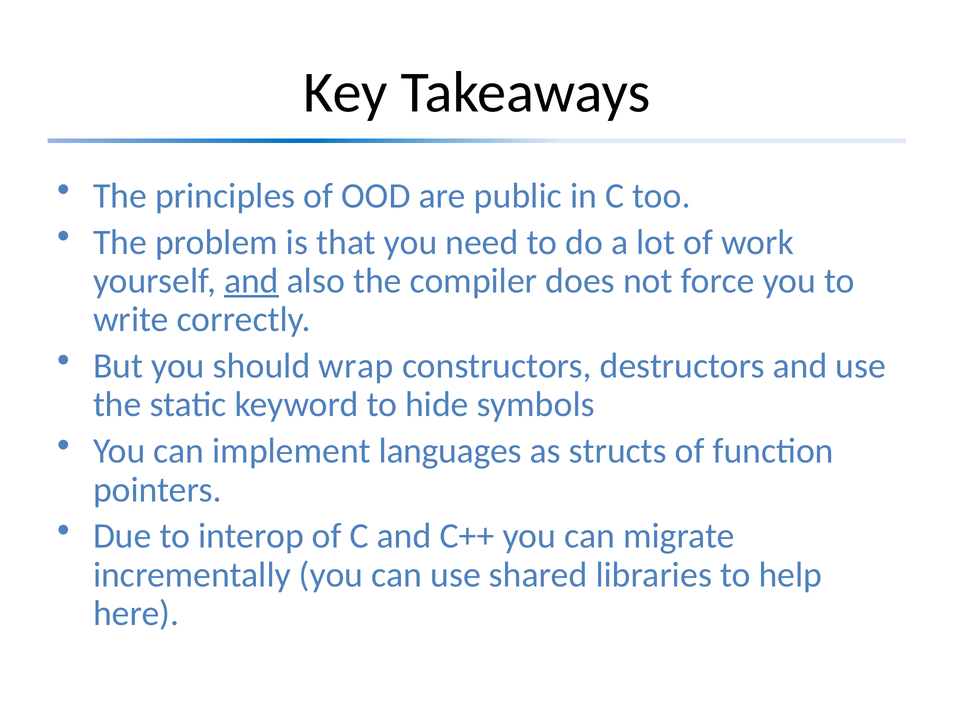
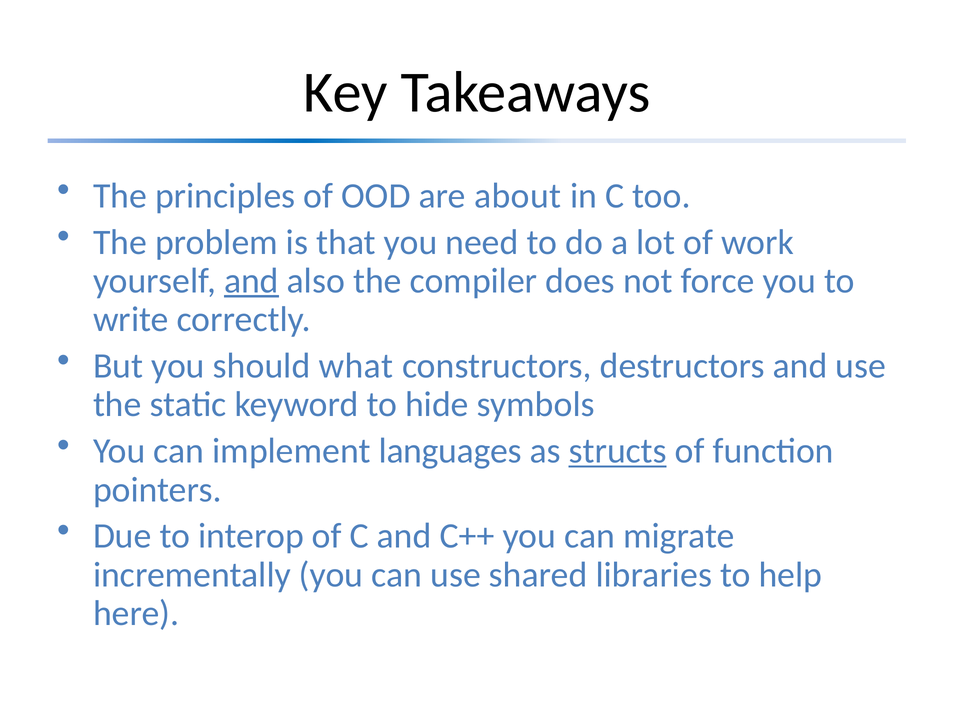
public: public -> about (518, 196)
wrap: wrap -> what (356, 366)
structs underline: none -> present (618, 451)
